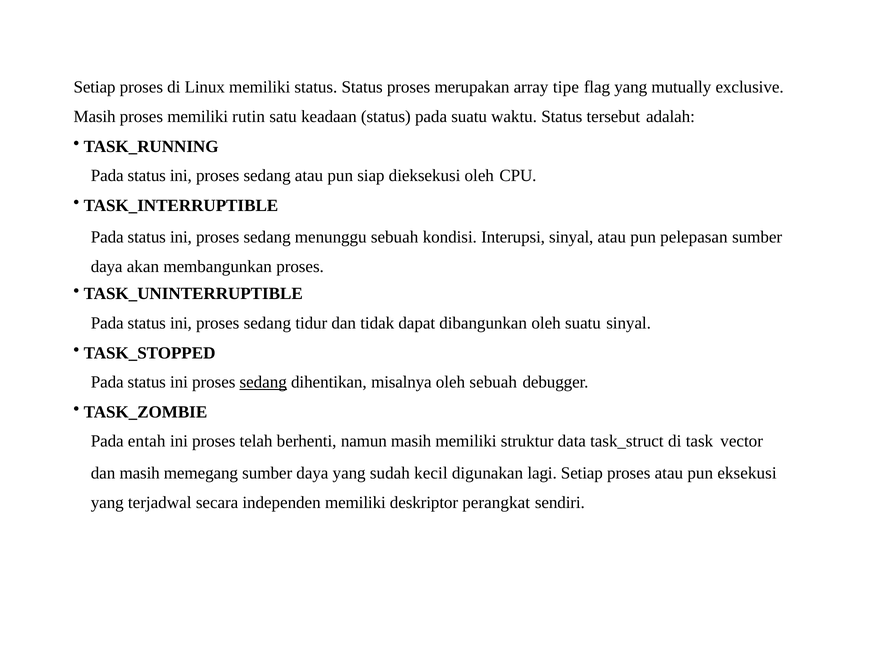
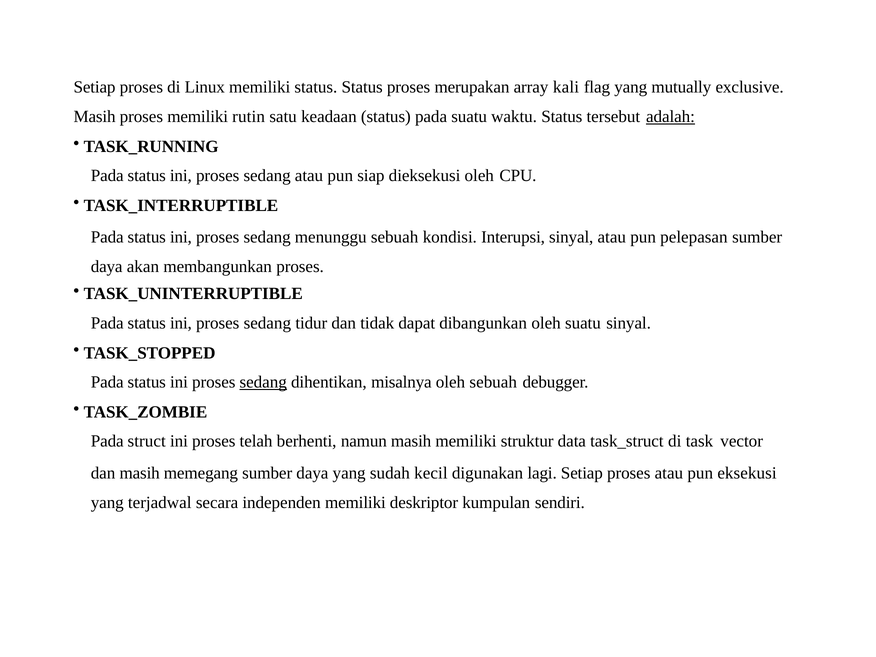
tipe: tipe -> kali (566, 87)
adalah underline: none -> present (670, 117)
entah: entah -> struct (147, 441)
perangkat: perangkat -> kumpulan (496, 503)
